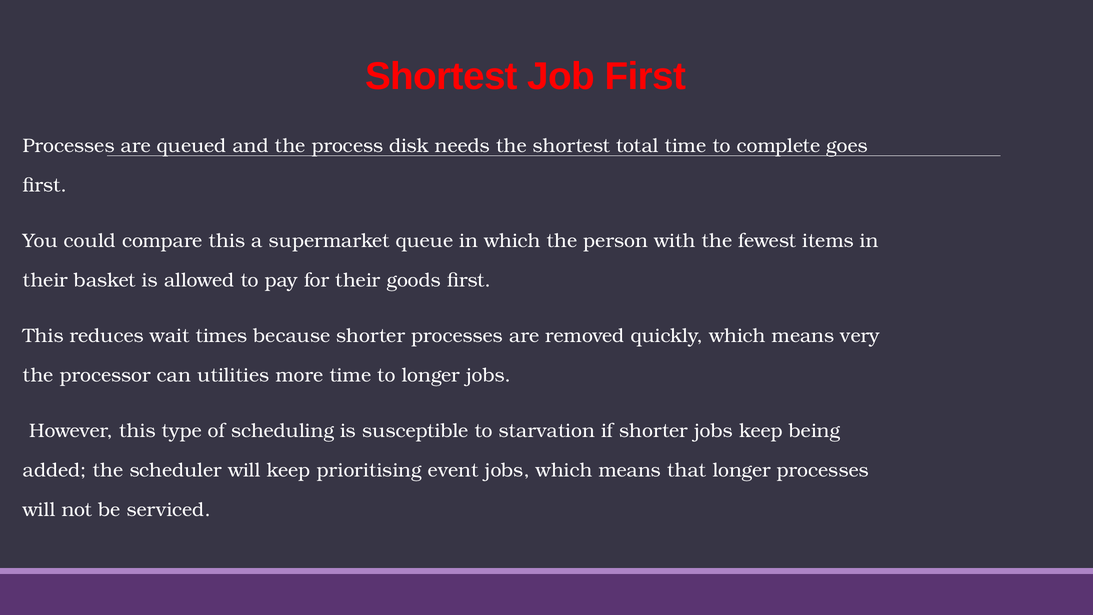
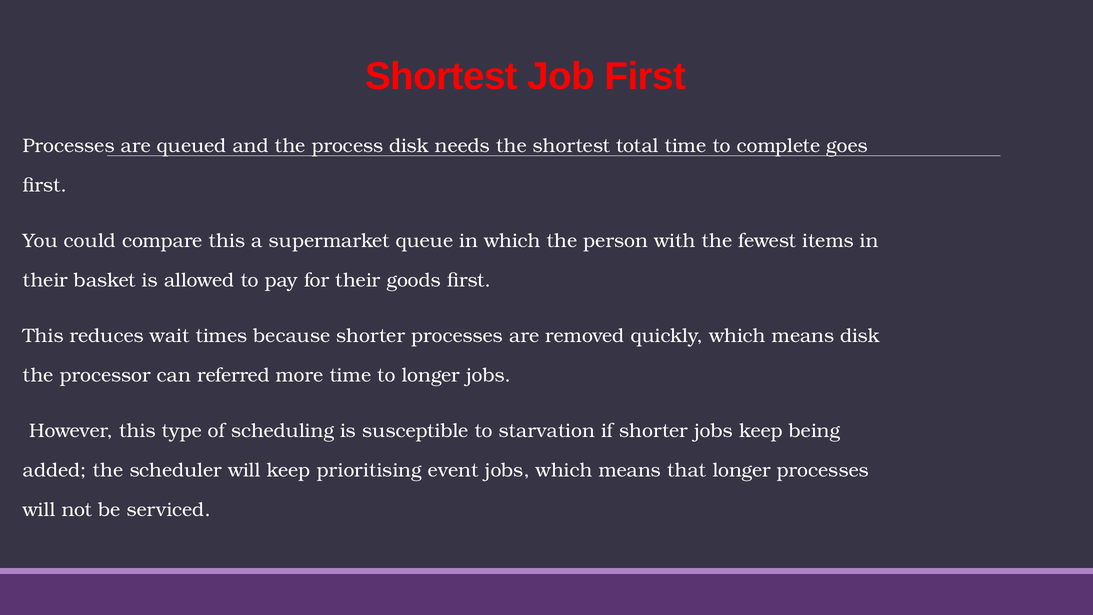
means very: very -> disk (860, 336)
utilities: utilities -> referred (234, 375)
